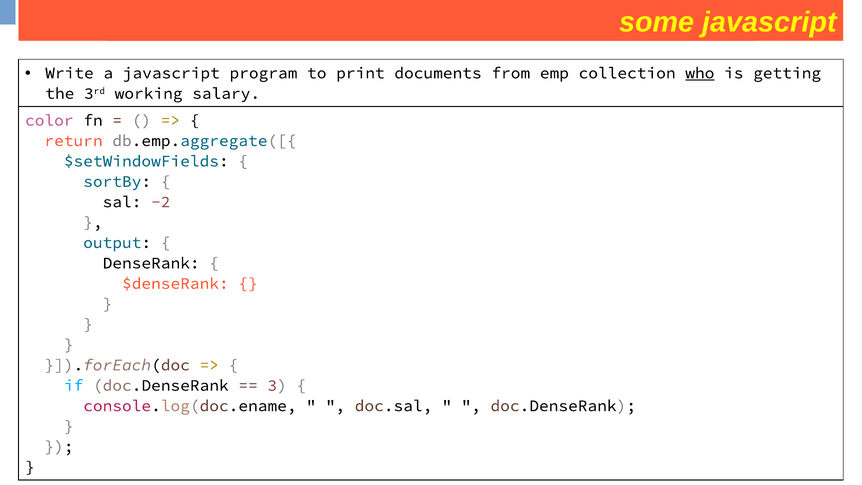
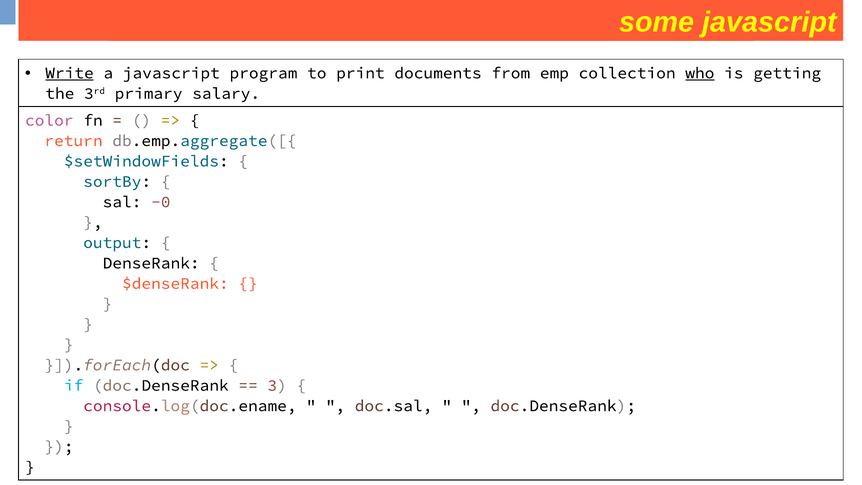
Write underline: none -> present (69, 73)
working: working -> primary (149, 93)
-2: -2 -> -0 (161, 202)
